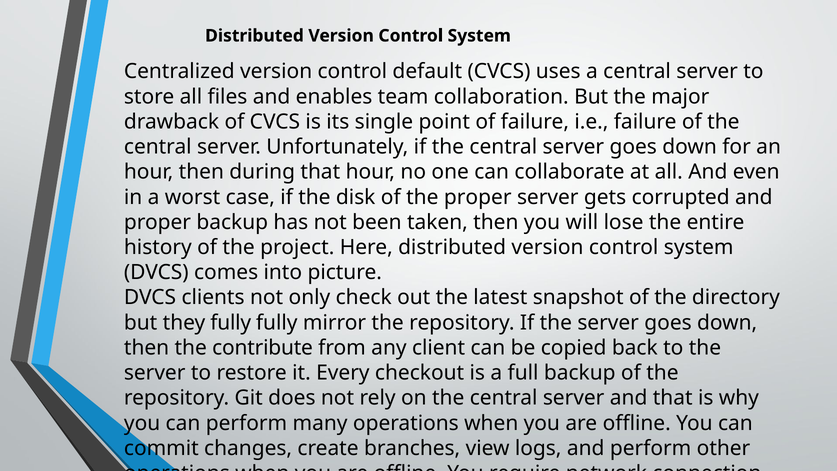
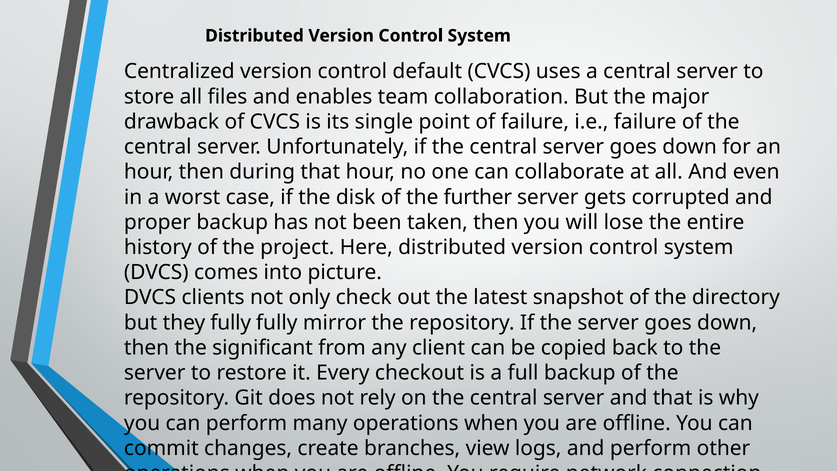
the proper: proper -> further (478, 197)
contribute: contribute -> significant (263, 348)
